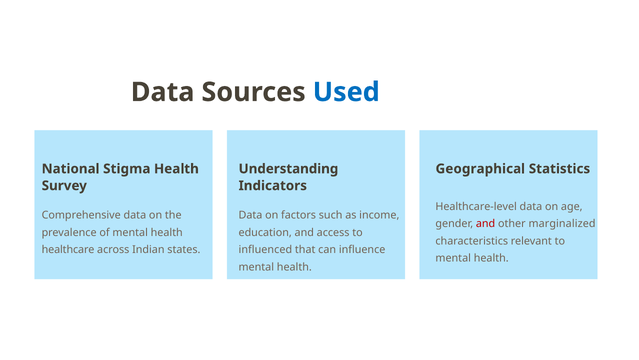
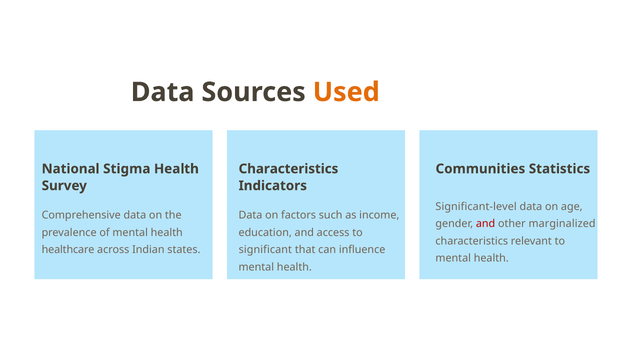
Used colour: blue -> orange (346, 92)
Understanding: Understanding -> Characteristics (288, 169)
Geographical: Geographical -> Communities (480, 169)
Healthcare-level: Healthcare-level -> Significant-level (476, 206)
influenced: influenced -> significant (265, 249)
